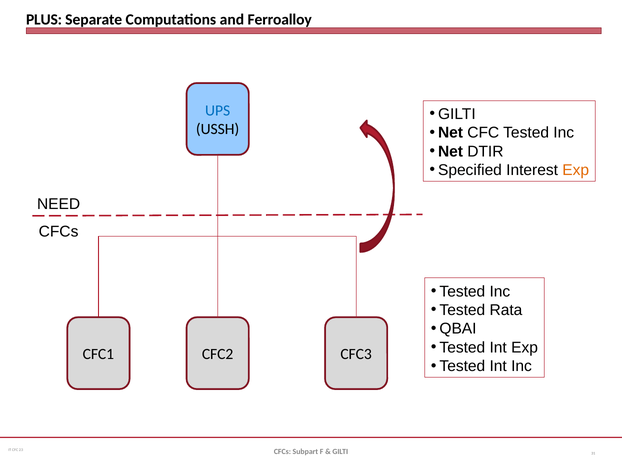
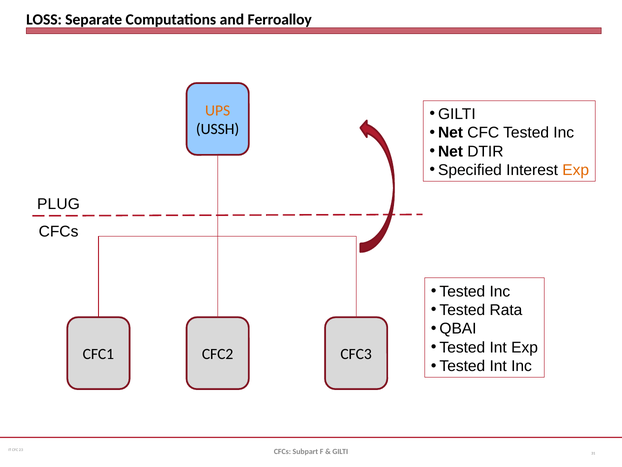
PLUS: PLUS -> LOSS (44, 19)
UPS colour: blue -> orange (218, 111)
NEED: NEED -> PLUG (58, 204)
